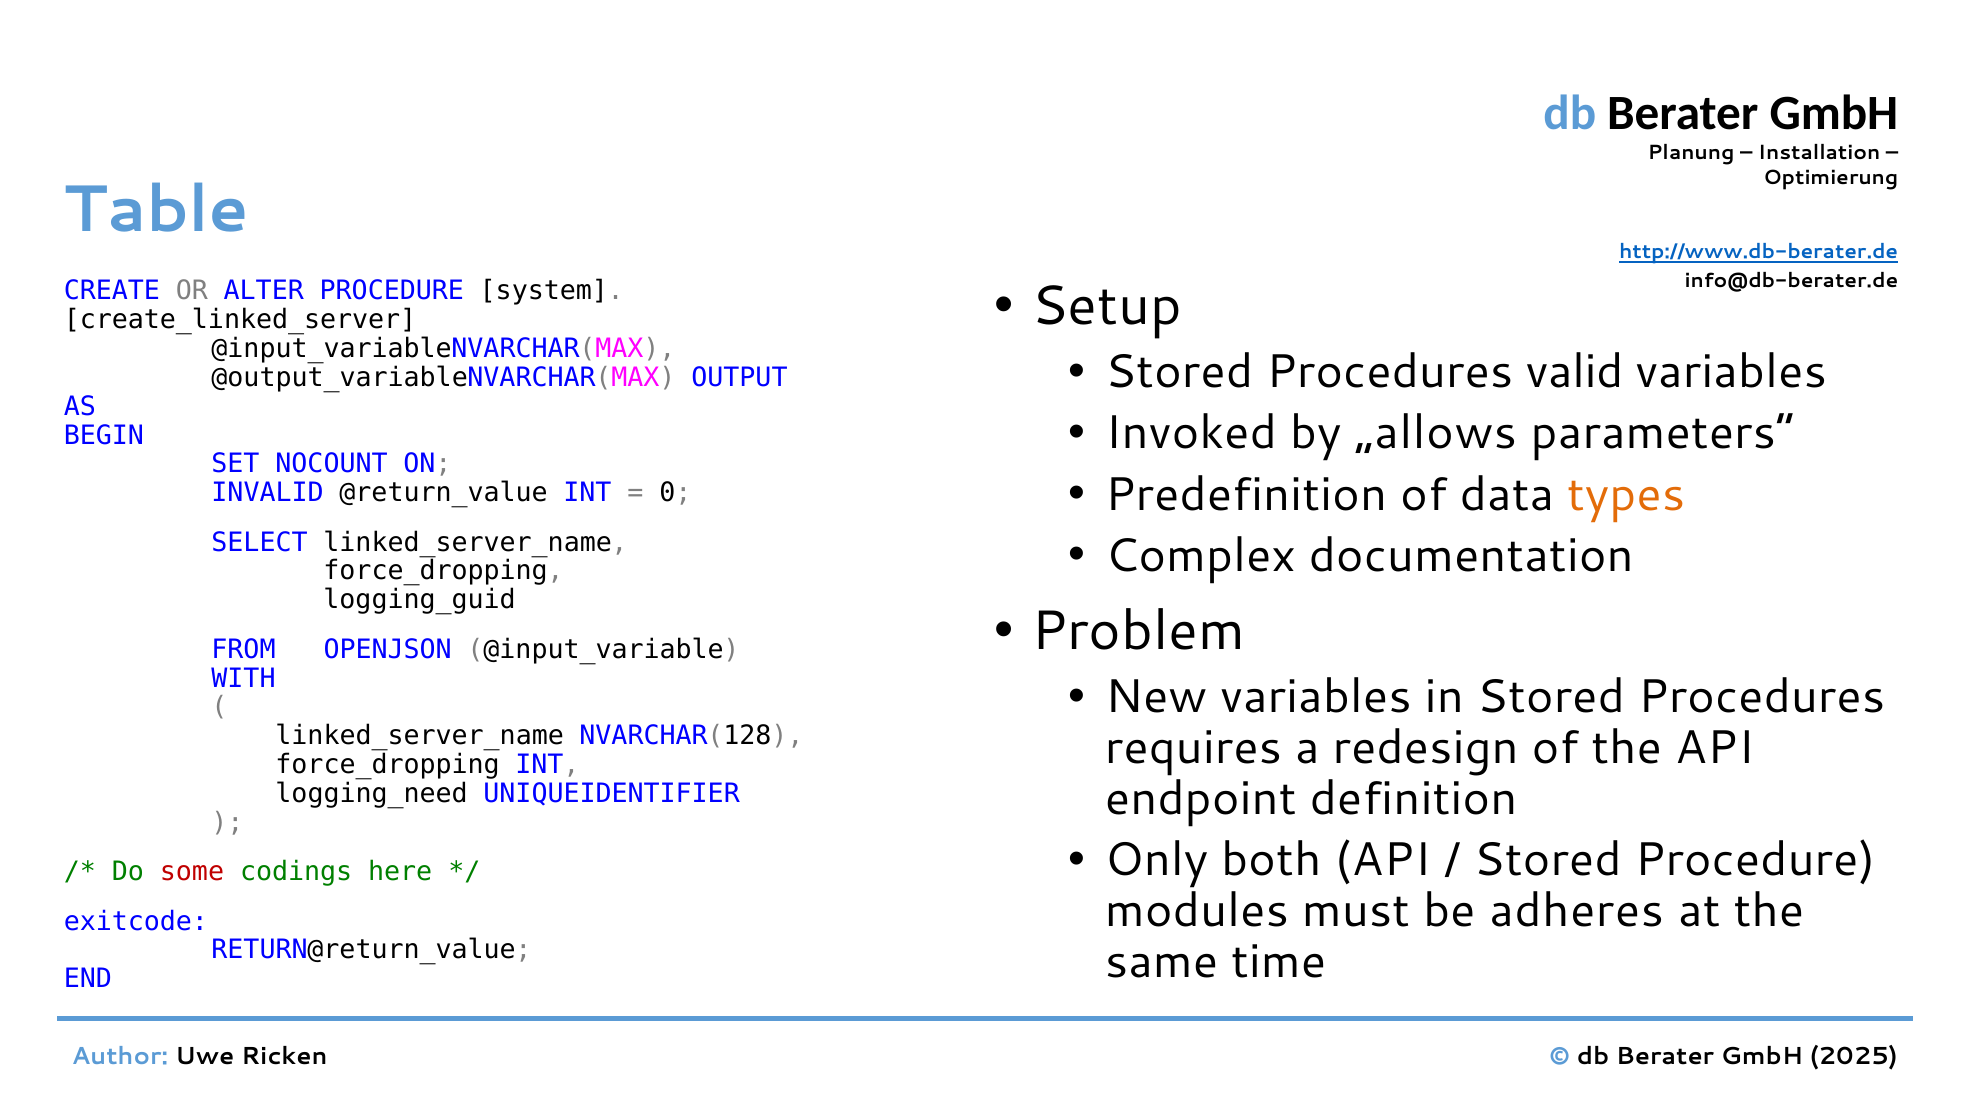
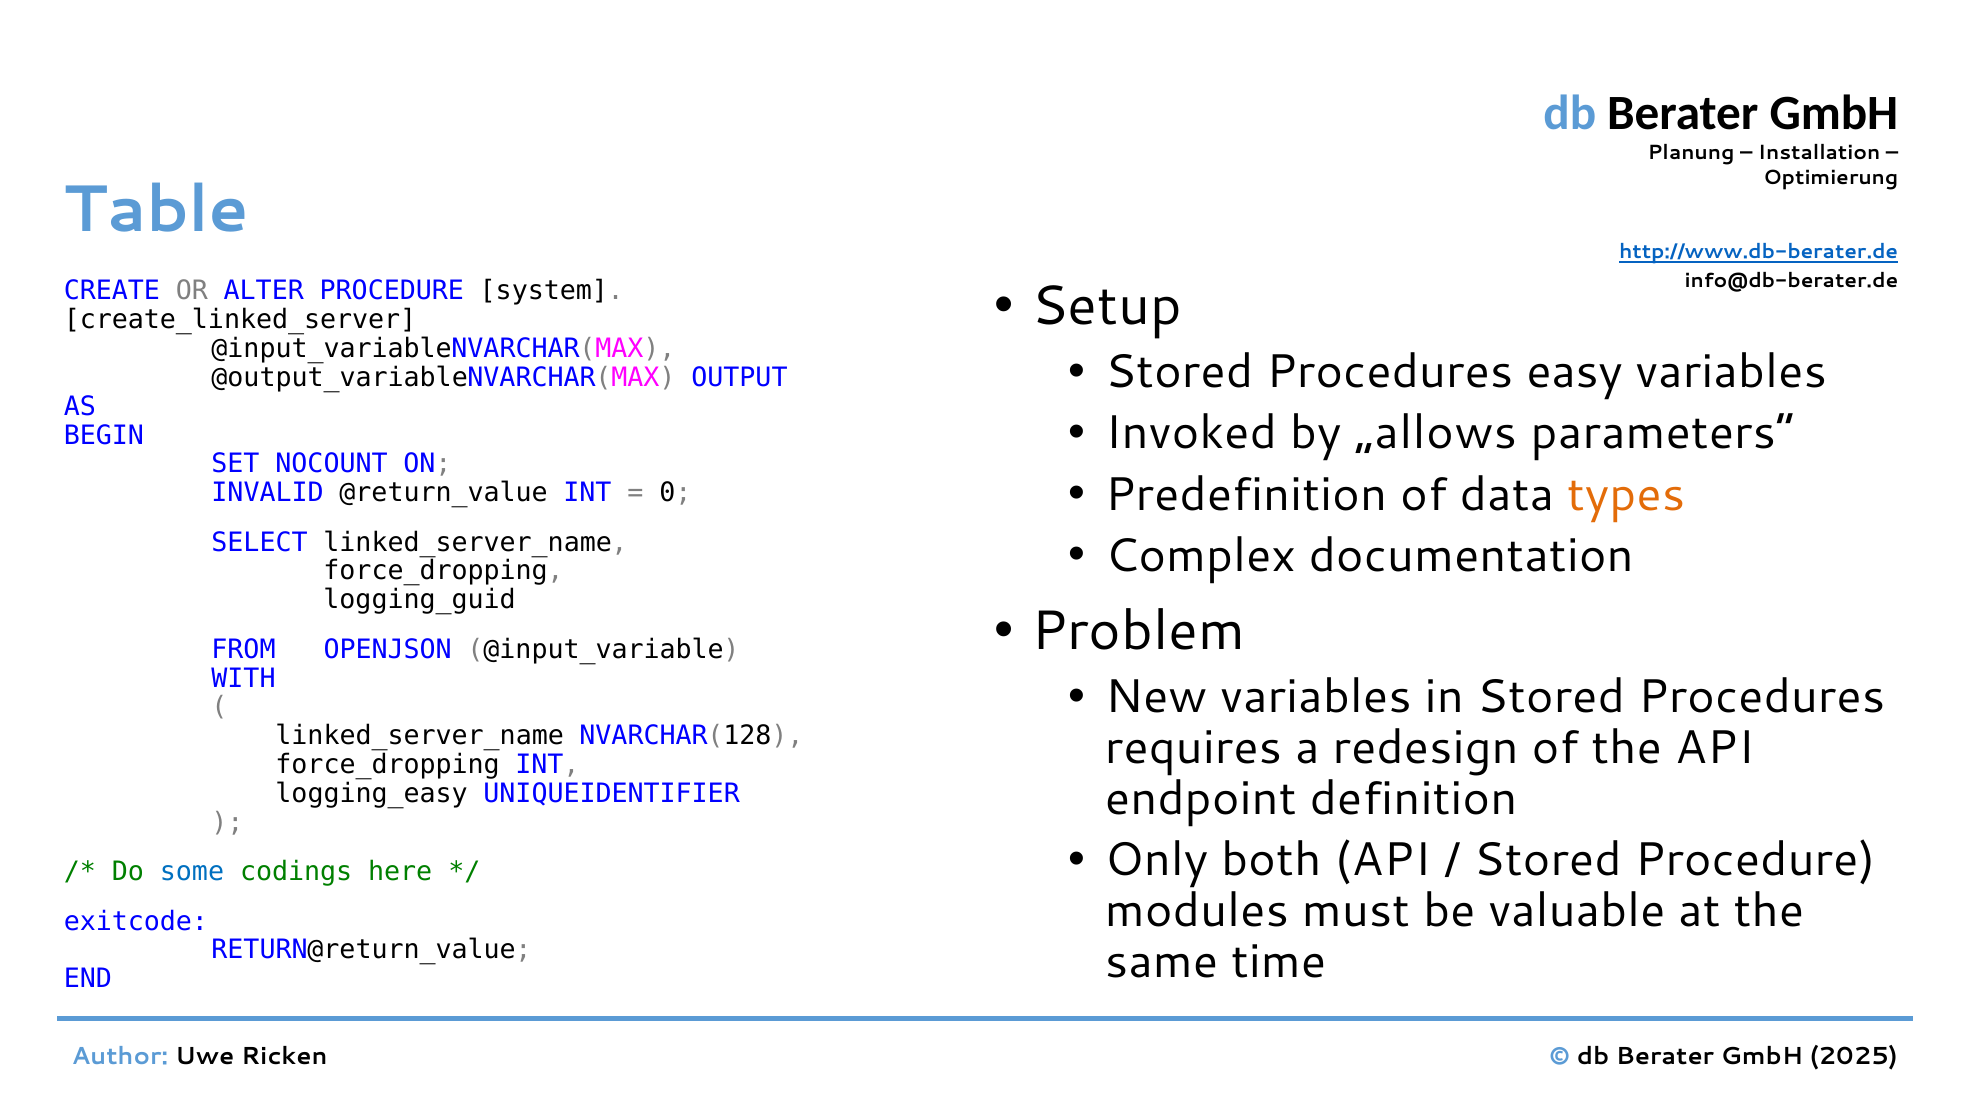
valid: valid -> easy (1575, 372)
logging_need: logging_need -> logging_easy (372, 793)
some colour: red -> blue (192, 872)
adheres: adheres -> valuable (1577, 911)
